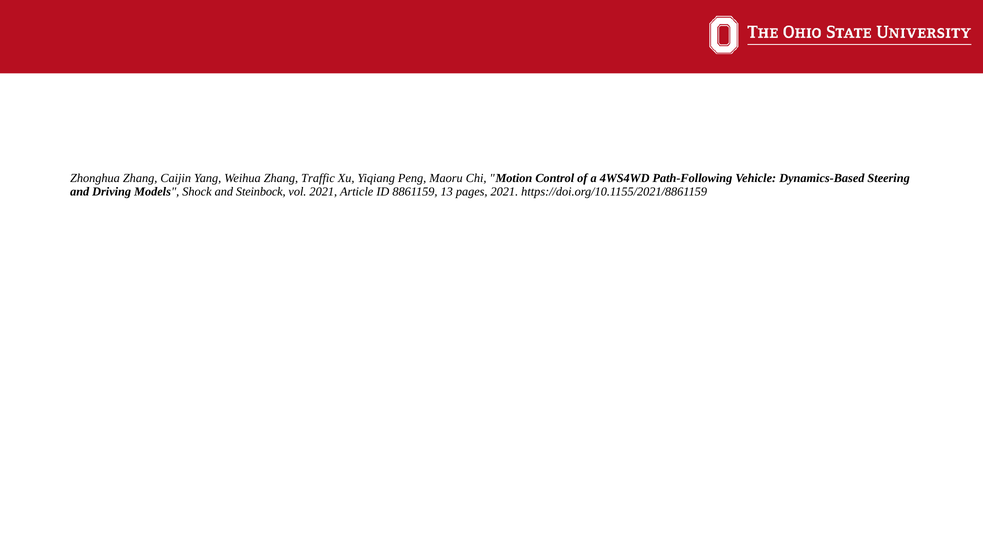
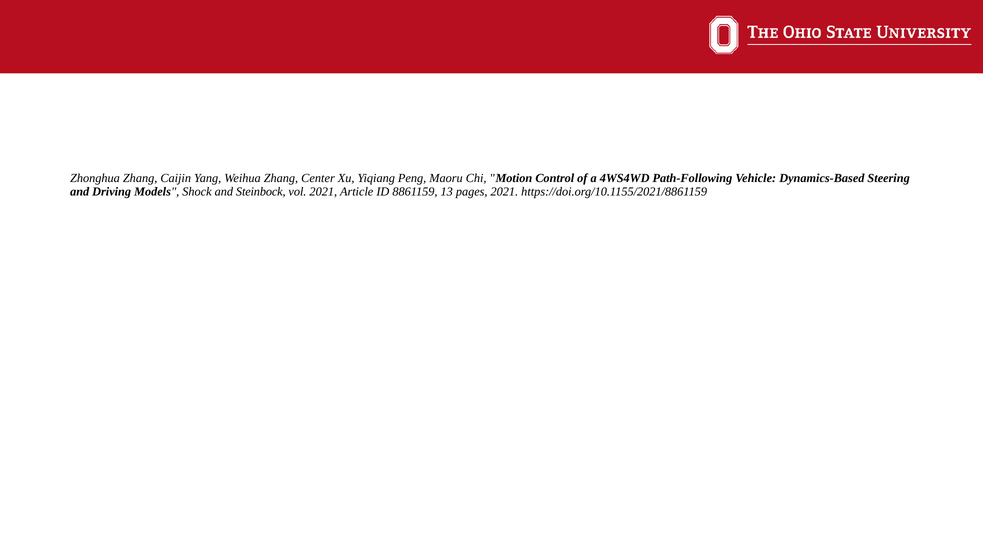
Traffic: Traffic -> Center (318, 178)
